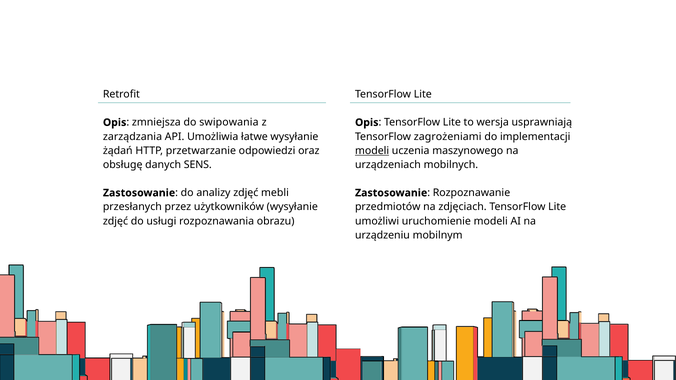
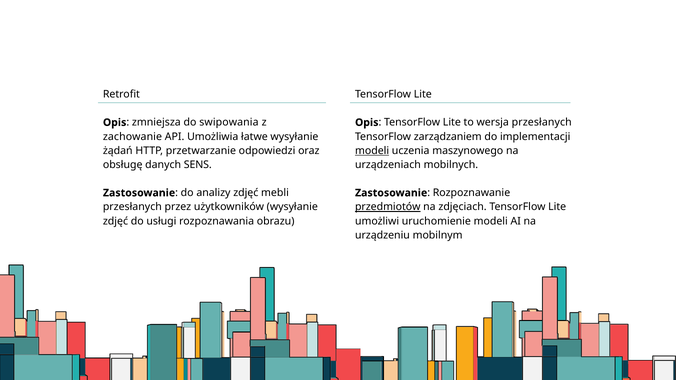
wersja usprawniają: usprawniają -> przesłanych (542, 123)
zarządzania: zarządzania -> zachowanie (132, 137)
zagrożeniami: zagrożeniami -> zarządzaniem (448, 137)
przedmiotów underline: none -> present (388, 207)
